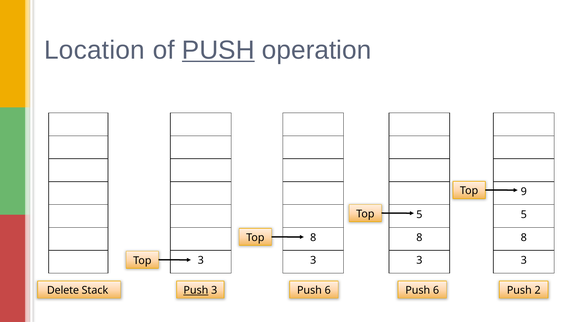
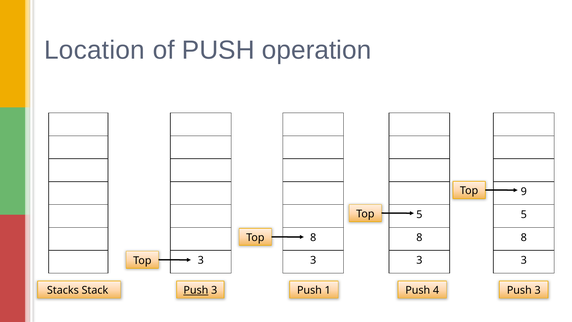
PUSH underline: present -> none (218, 50)
Delete: Delete -> Stacks (63, 290)
3 Push 6: 6 -> 1 (328, 290)
6: 6 -> 4 (436, 290)
2: 2 -> 3 (538, 290)
